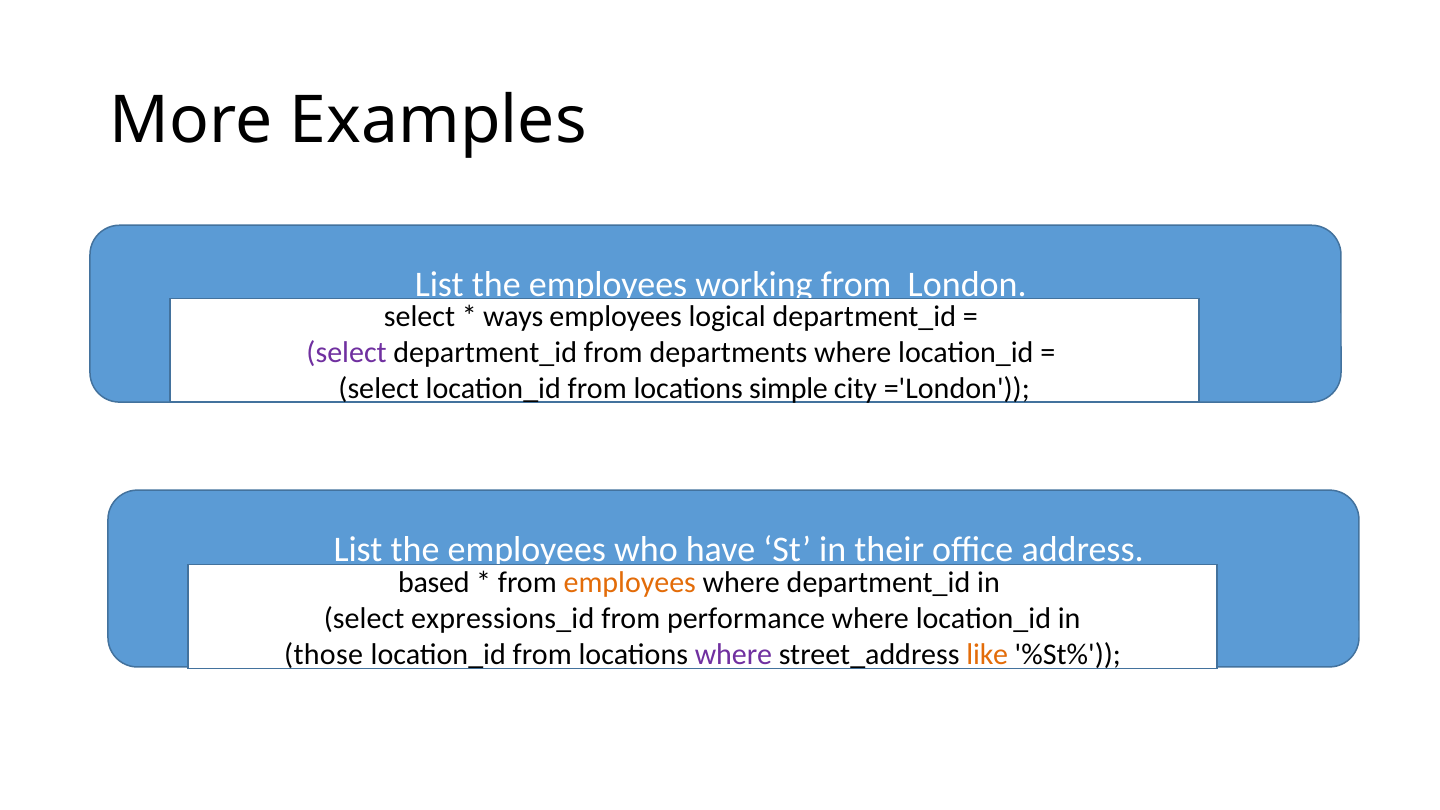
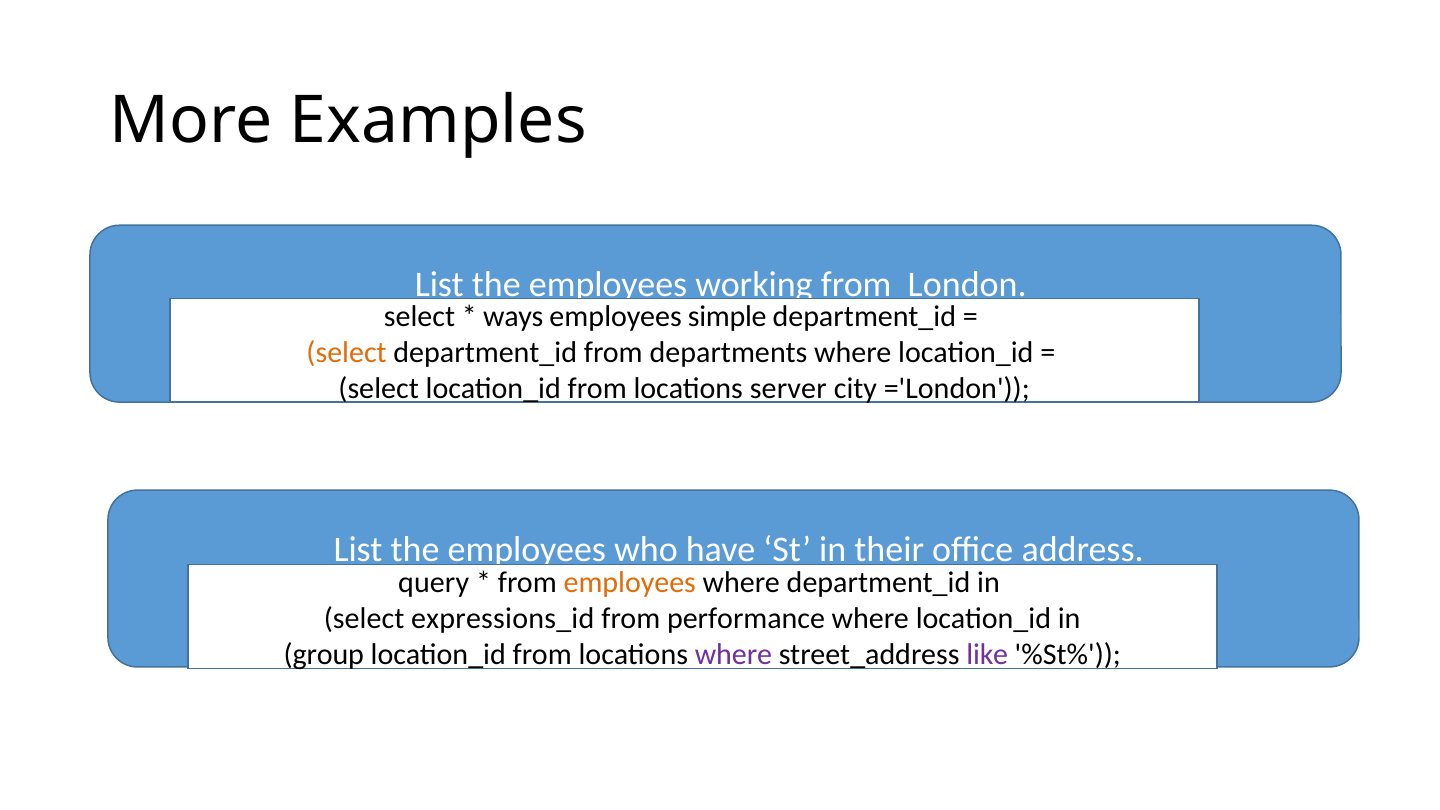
logical: logical -> simple (727, 316)
select colour: purple -> orange (347, 352)
simple: simple -> server (788, 388)
based: based -> query (434, 583)
those: those -> group (324, 655)
like colour: orange -> purple (987, 655)
